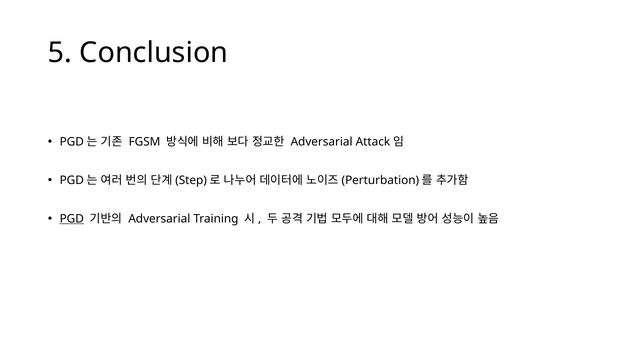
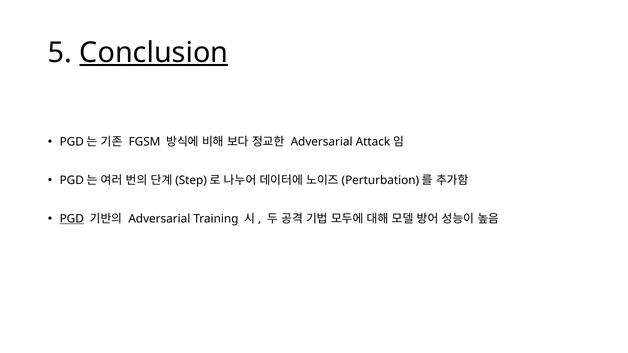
Conclusion underline: none -> present (154, 53)
